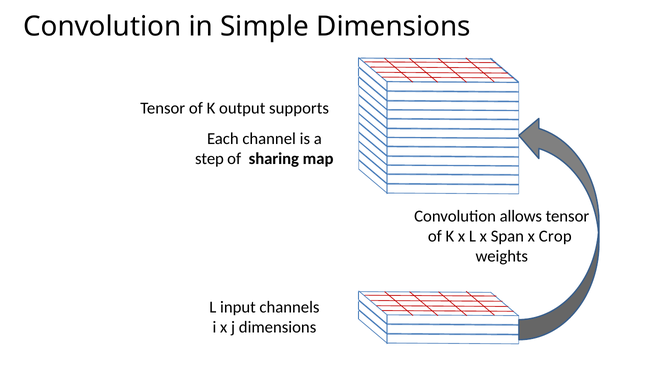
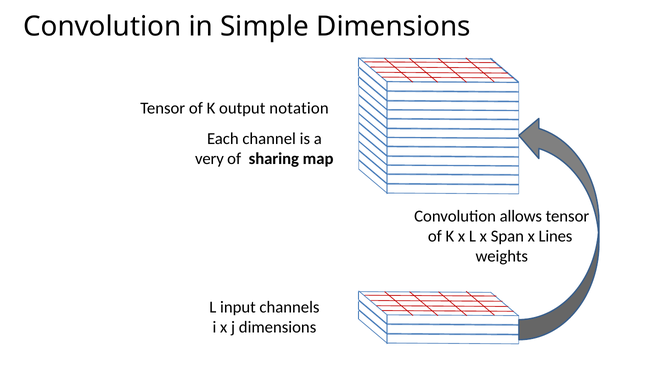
supports: supports -> notation (299, 108)
step: step -> very (209, 159)
Crop: Crop -> Lines (555, 236)
